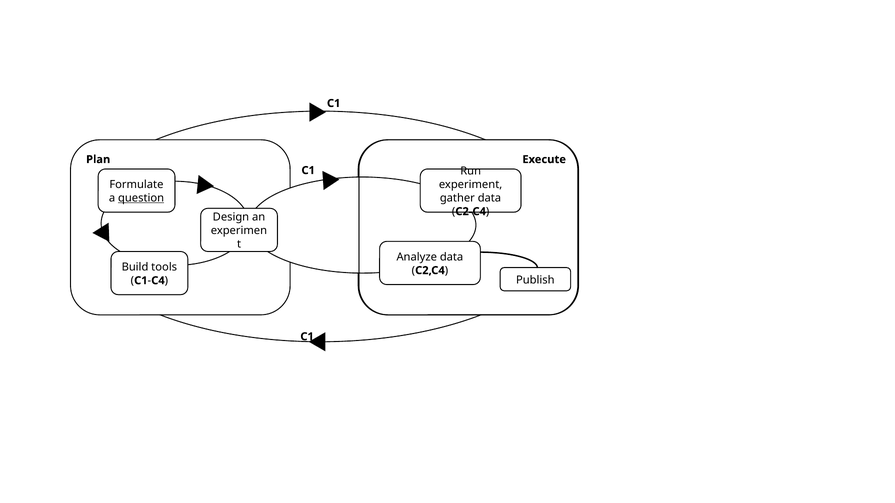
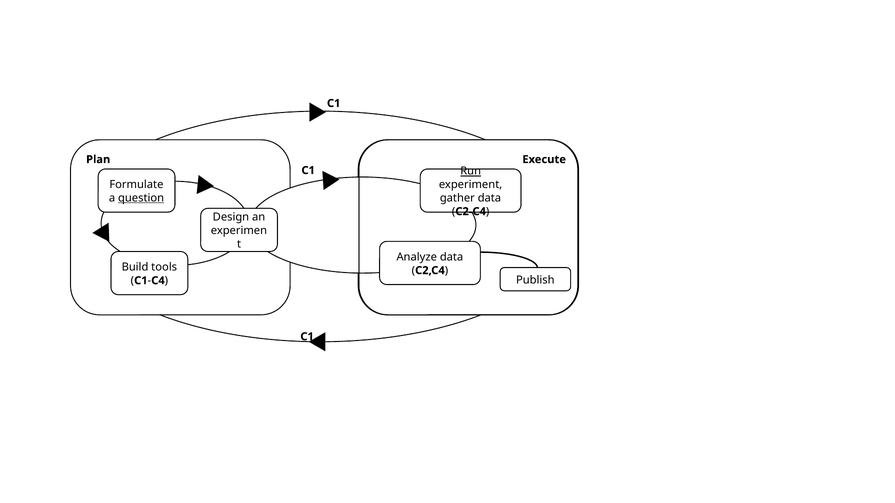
Run underline: none -> present (471, 171)
